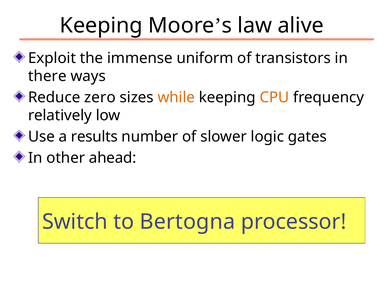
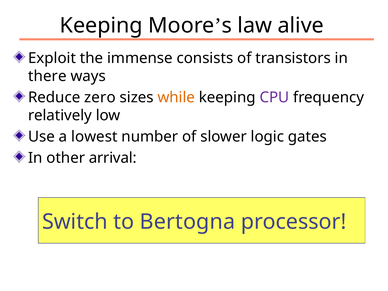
uniform: uniform -> consists (205, 58)
CPU colour: orange -> purple (274, 97)
results: results -> lowest (94, 137)
ahead: ahead -> arrival (113, 158)
